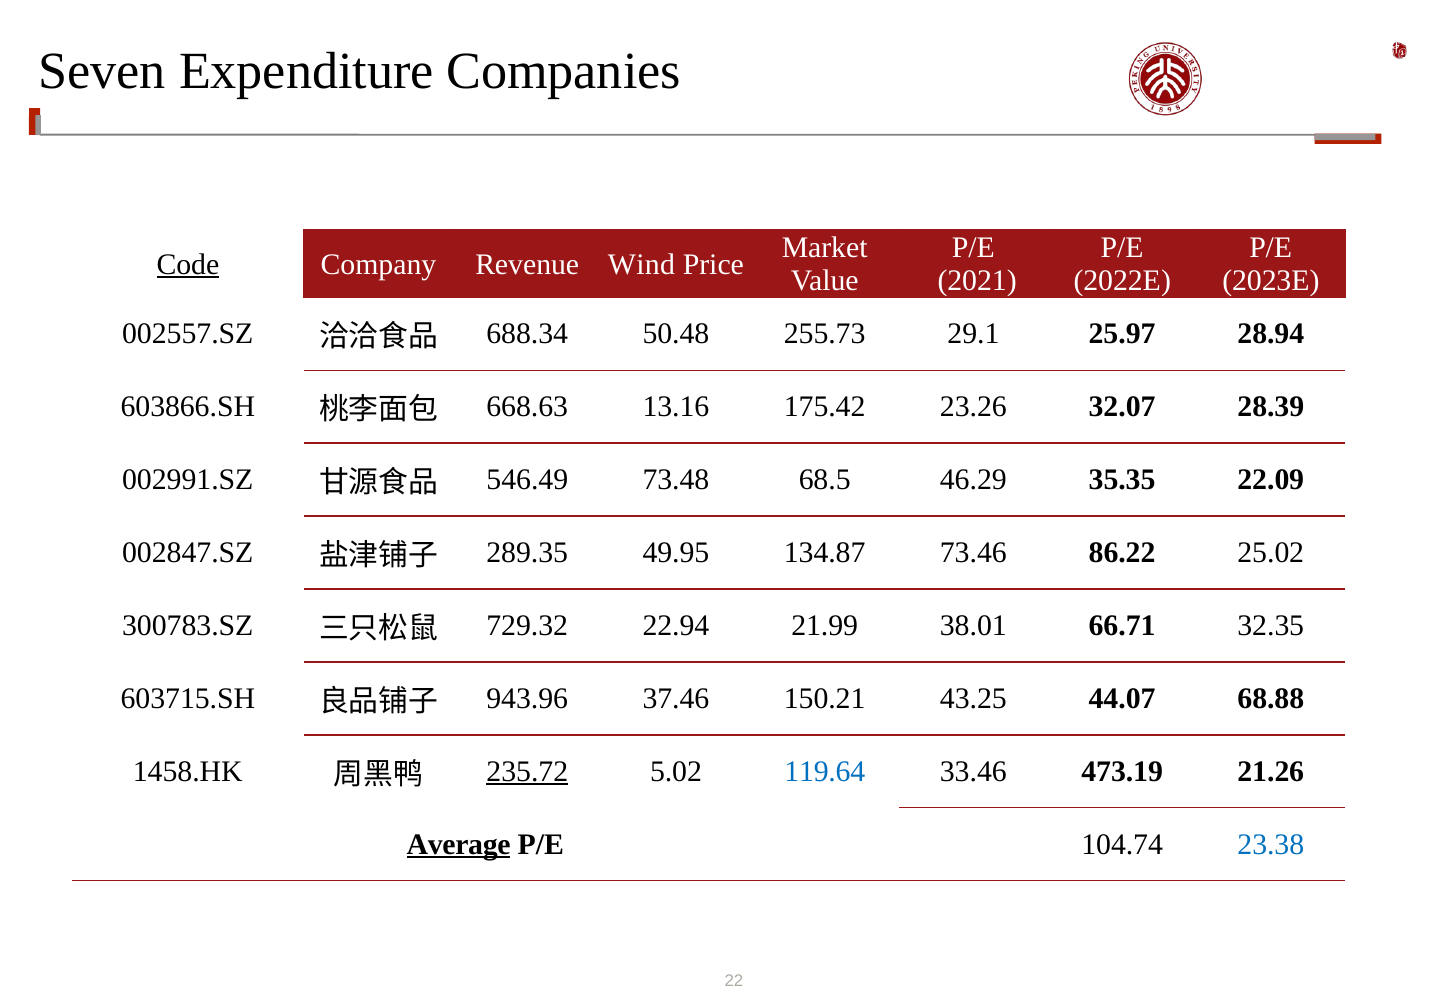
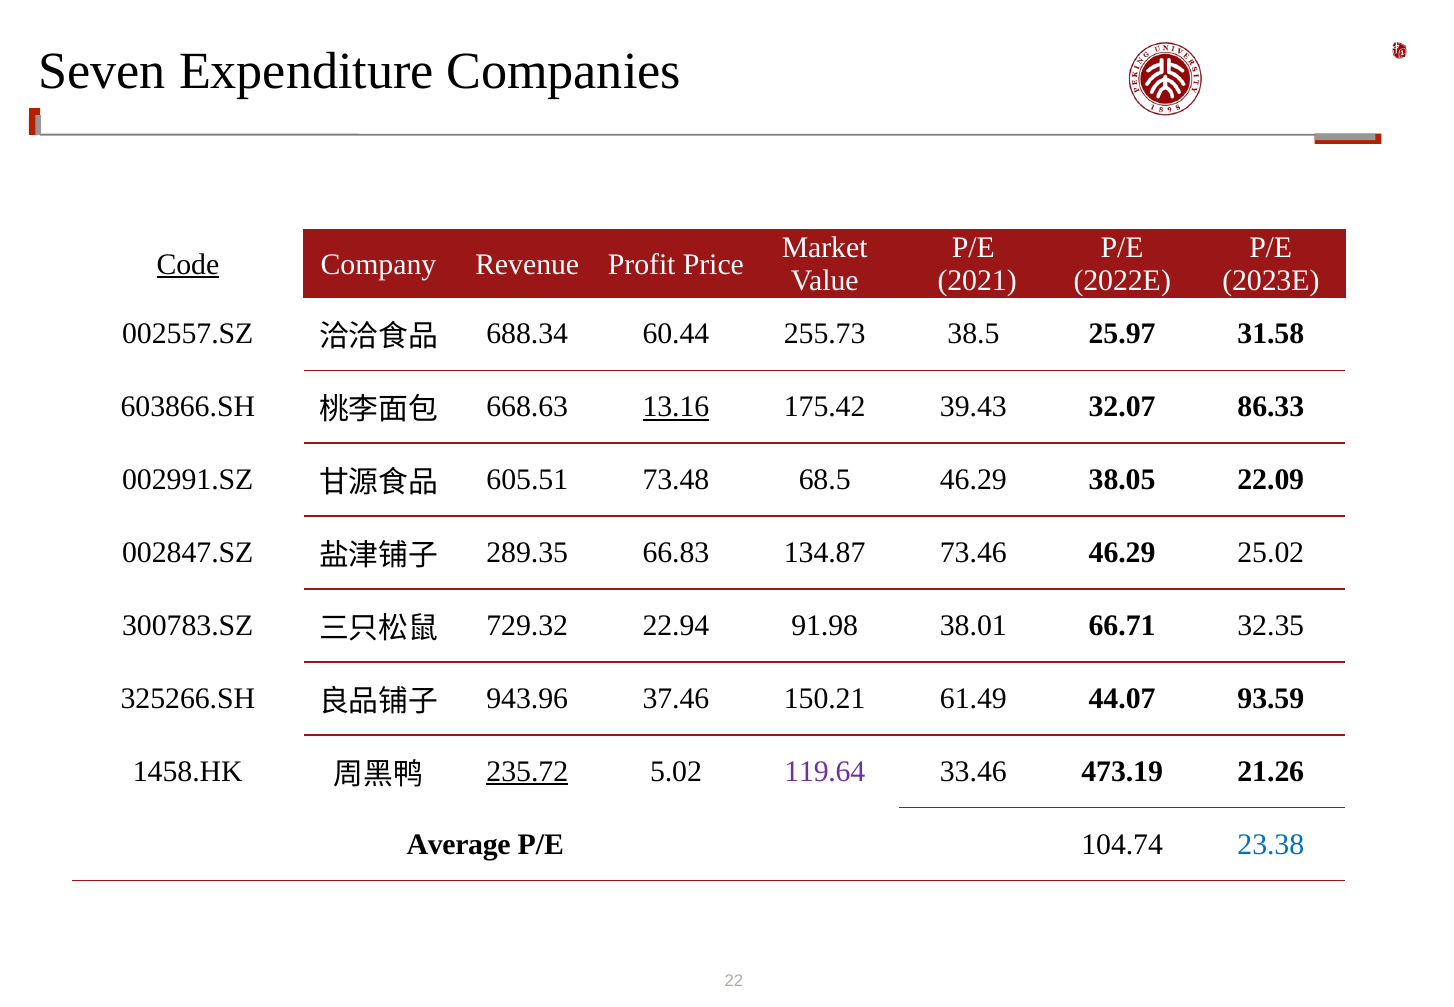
Wind: Wind -> Profit (642, 265)
50.48: 50.48 -> 60.44 (676, 334)
29.1: 29.1 -> 38.5 (974, 334)
28.94: 28.94 -> 31.58 (1271, 334)
13.16 underline: none -> present (676, 407)
23.26: 23.26 -> 39.43 (973, 407)
28.39: 28.39 -> 86.33 (1271, 407)
546.49: 546.49 -> 605.51 (527, 480)
35.35: 35.35 -> 38.05 (1122, 480)
49.95: 49.95 -> 66.83 (676, 553)
73.46 86.22: 86.22 -> 46.29 (1122, 553)
21.99: 21.99 -> 91.98 (825, 626)
603715.SH: 603715.SH -> 325266.SH (188, 699)
43.25: 43.25 -> 61.49 (973, 699)
68.88: 68.88 -> 93.59 (1271, 699)
119.64 colour: blue -> purple (825, 771)
Average underline: present -> none (459, 844)
